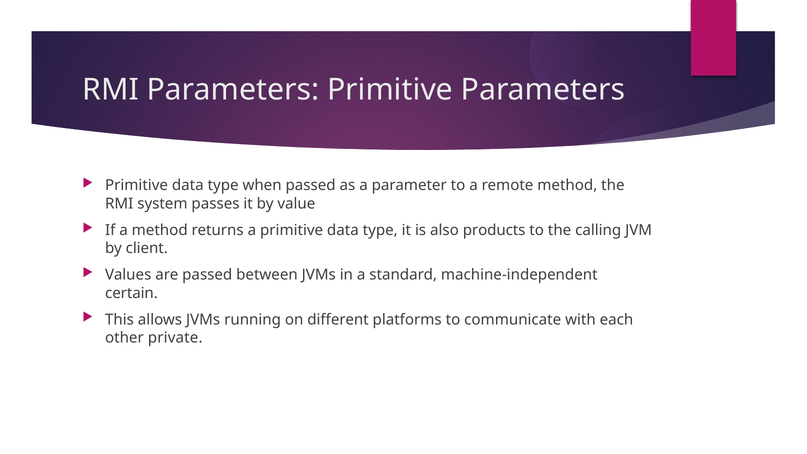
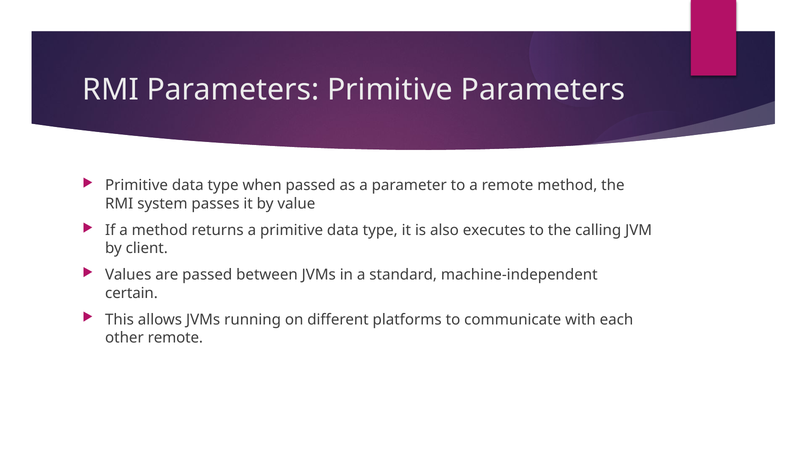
products: products -> executes (494, 230)
other private: private -> remote (175, 338)
